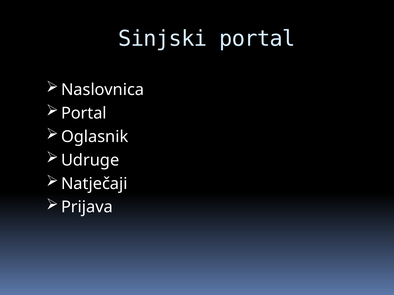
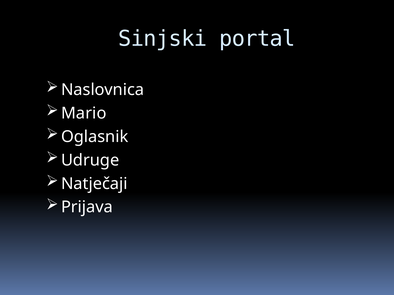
Portal: Portal -> Mario (84, 113)
